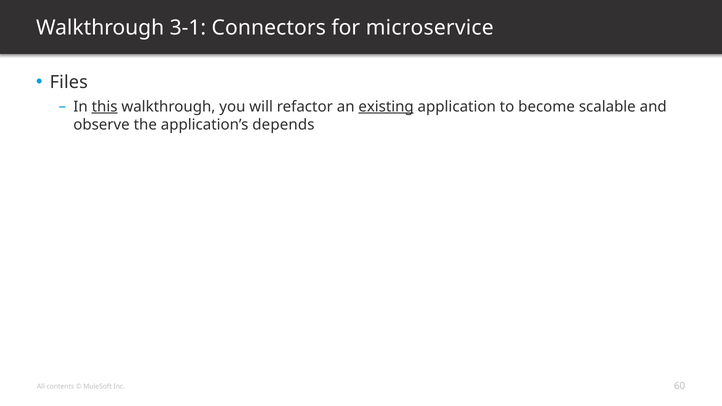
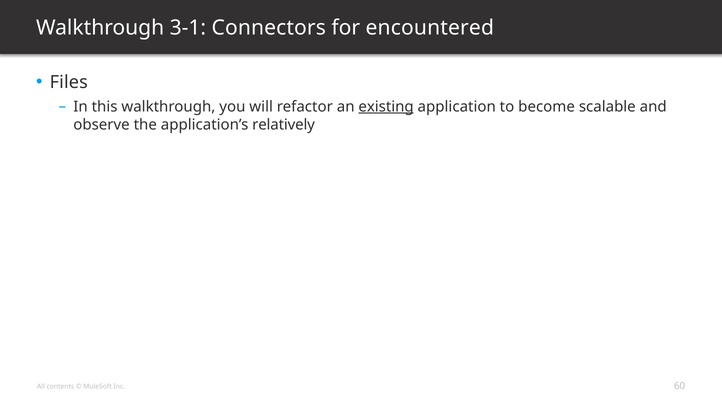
microservice: microservice -> encountered (430, 28)
this underline: present -> none (105, 107)
depends: depends -> relatively (284, 125)
